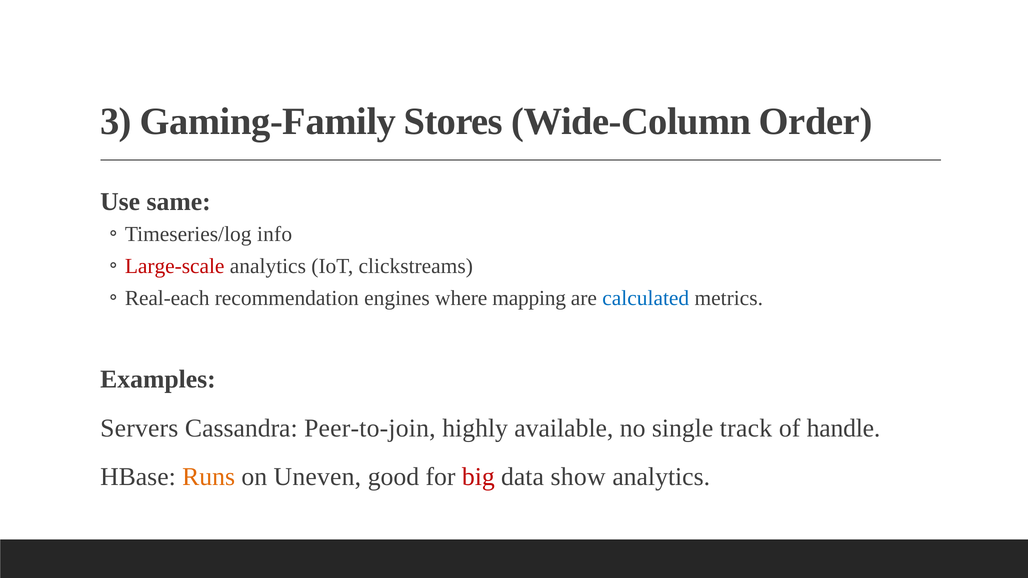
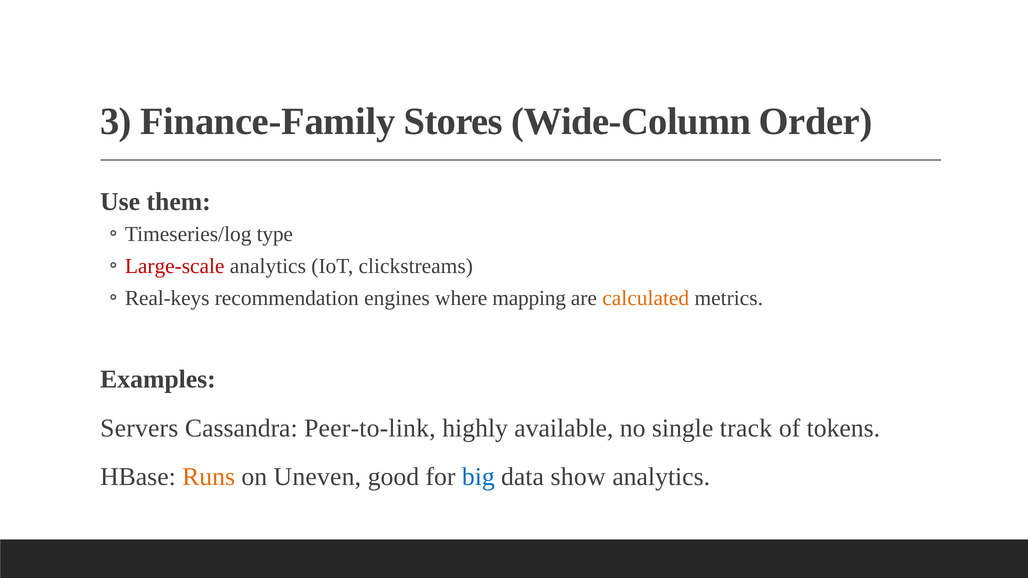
Gaming-Family: Gaming-Family -> Finance-Family (268, 122)
same: same -> them (179, 202)
info: info -> type (275, 234)
Real-each: Real-each -> Real-keys (167, 298)
calculated colour: blue -> orange (646, 298)
Peer-to-join: Peer-to-join -> Peer-to-link (370, 428)
handle: handle -> tokens (843, 428)
big colour: red -> blue (478, 477)
